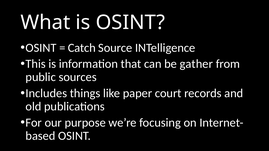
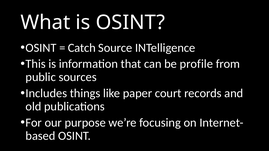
gather: gather -> profile (196, 64)
